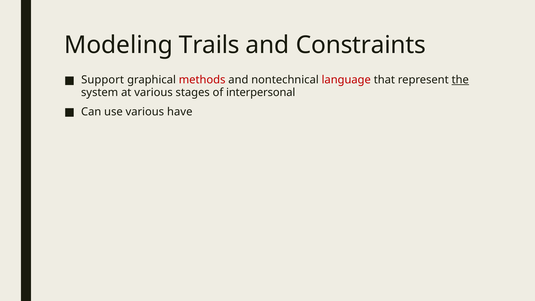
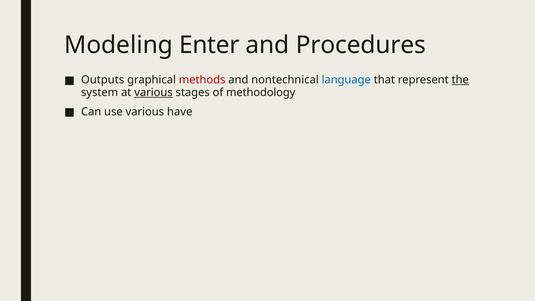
Trails: Trails -> Enter (209, 45)
Constraints: Constraints -> Procedures (361, 45)
Support: Support -> Outputs (103, 80)
language colour: red -> blue (346, 80)
various underline: none -> present (153, 92)
interpersonal: interpersonal -> methodology (261, 92)
